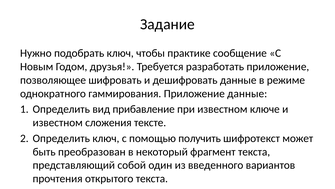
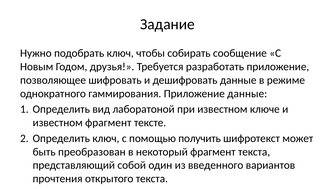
практике: практике -> собирать (189, 53)
прибавление: прибавление -> лаборатоной (144, 109)
известном сложения: сложения -> фрагмент (108, 122)
